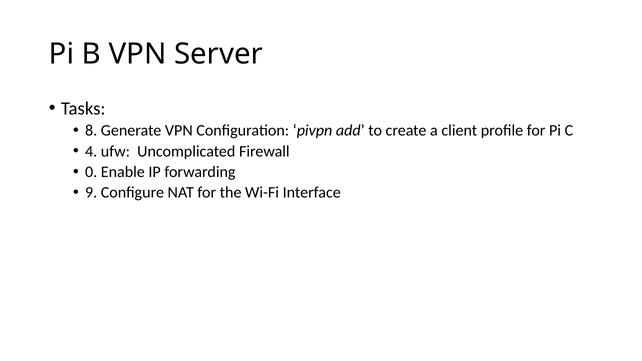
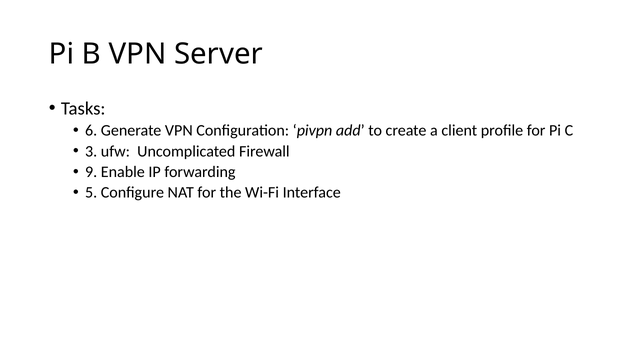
8: 8 -> 6 (91, 131)
4: 4 -> 3 (91, 151)
0: 0 -> 9 (91, 172)
9: 9 -> 5 (91, 193)
